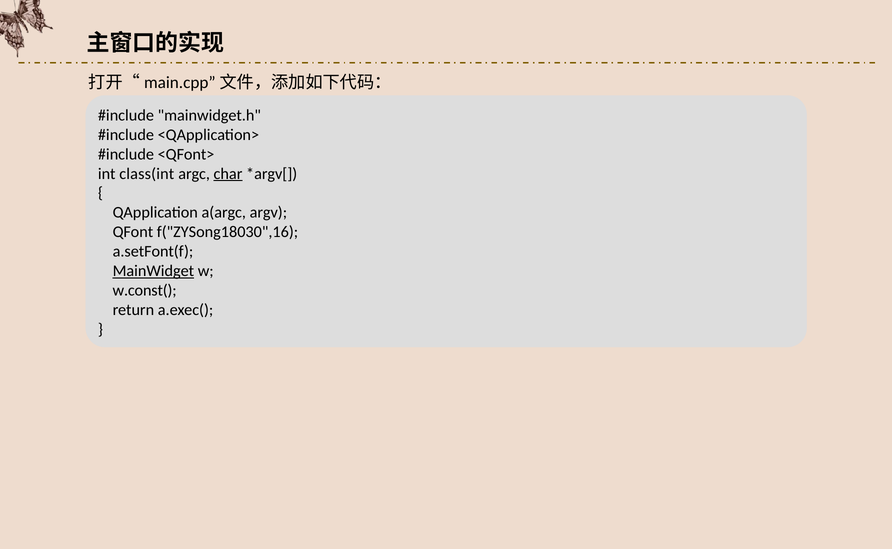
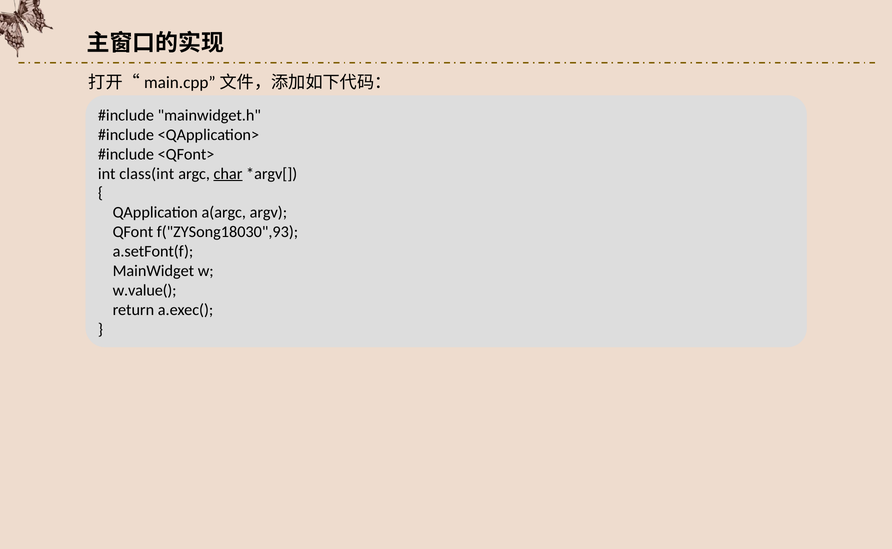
f("ZYSong18030",16: f("ZYSong18030",16 -> f("ZYSong18030",93 (227, 232)
MainWidget underline: present -> none (153, 271)
w.const(: w.const( -> w.value( (145, 290)
